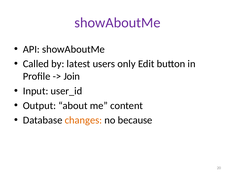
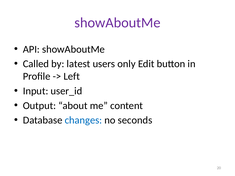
Join: Join -> Left (72, 76)
changes colour: orange -> blue (83, 120)
because: because -> seconds (135, 120)
